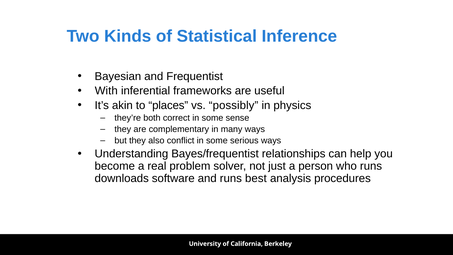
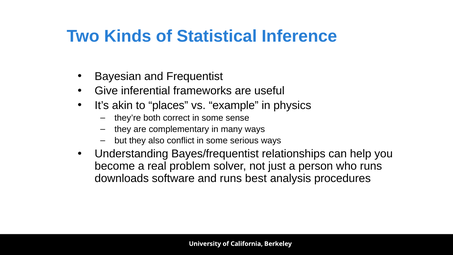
With: With -> Give (106, 91)
possibly: possibly -> example (234, 105)
